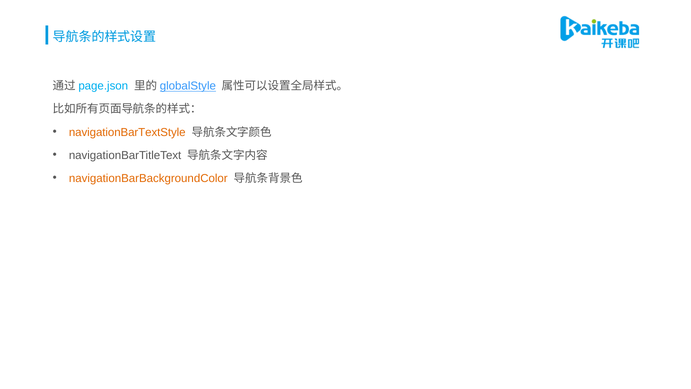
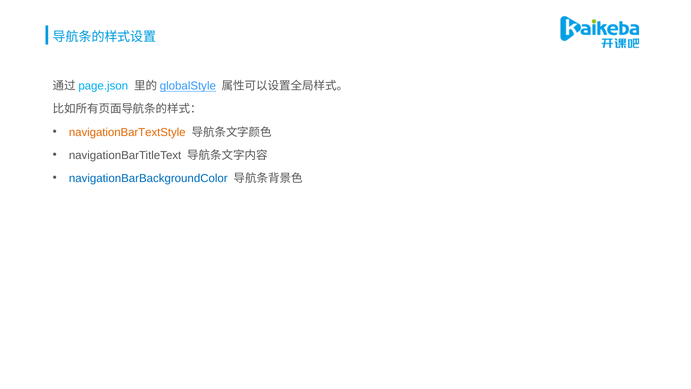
navigationBarBackgroundColor colour: orange -> blue (148, 178)
